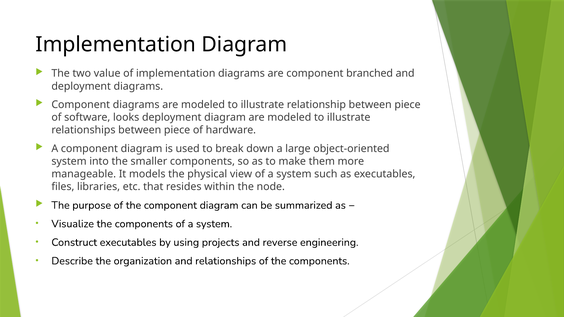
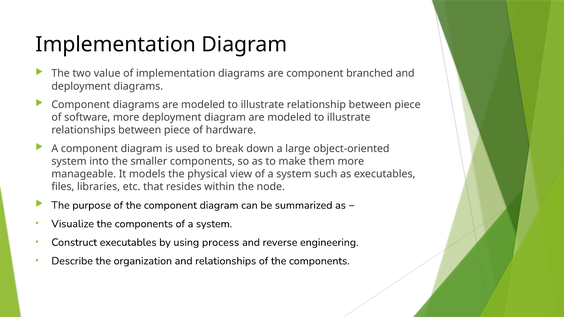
software looks: looks -> more (126, 118)
projects: projects -> process (221, 243)
